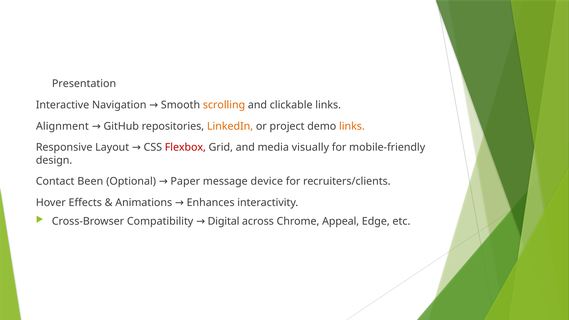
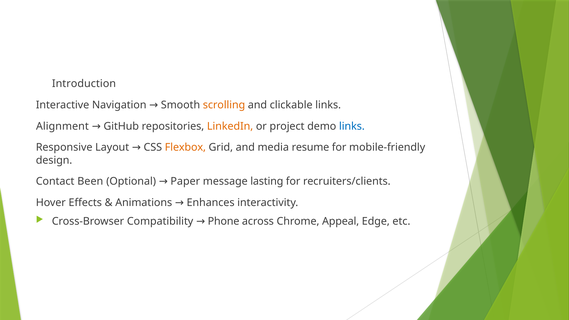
Presentation: Presentation -> Introduction (84, 84)
links colour: orange -> blue (352, 126)
Flexbox colour: red -> orange (185, 147)
visually: visually -> resume (310, 147)
device: device -> lasting (267, 181)
Digital: Digital -> Phone (224, 221)
